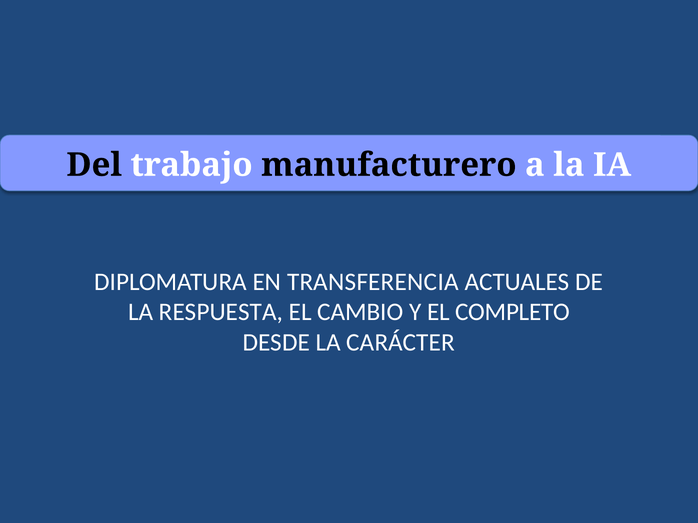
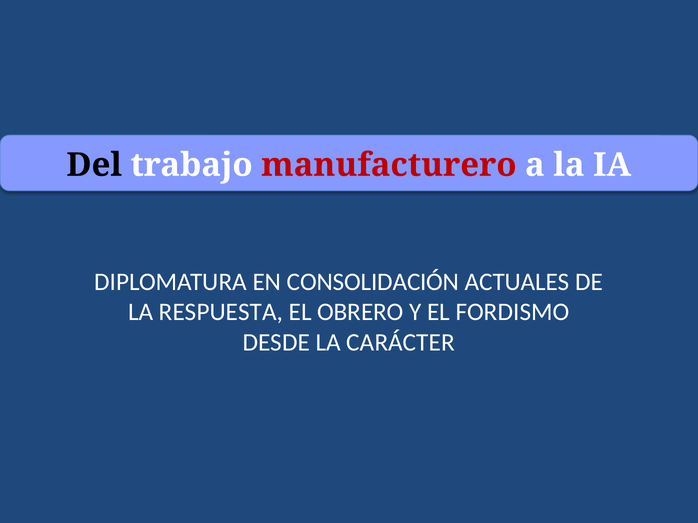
manufacturero colour: black -> red (389, 165)
TRANSFERENCIA: TRANSFERENCIA -> CONSOLIDACIÓN (373, 282)
CAMBIO: CAMBIO -> OBRERO (360, 312)
COMPLETO: COMPLETO -> FORDISMO (513, 312)
